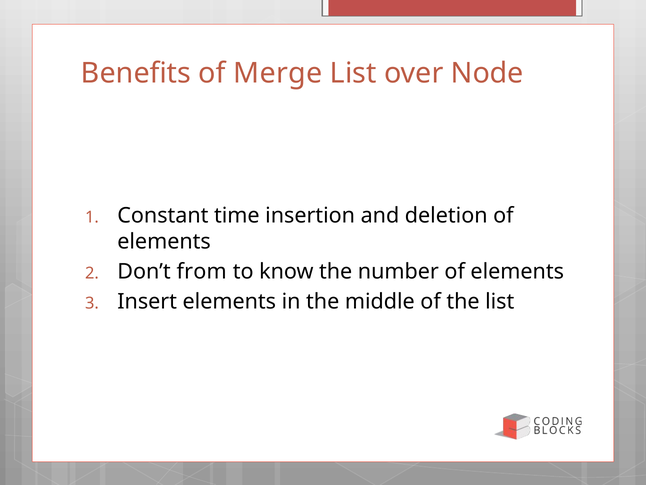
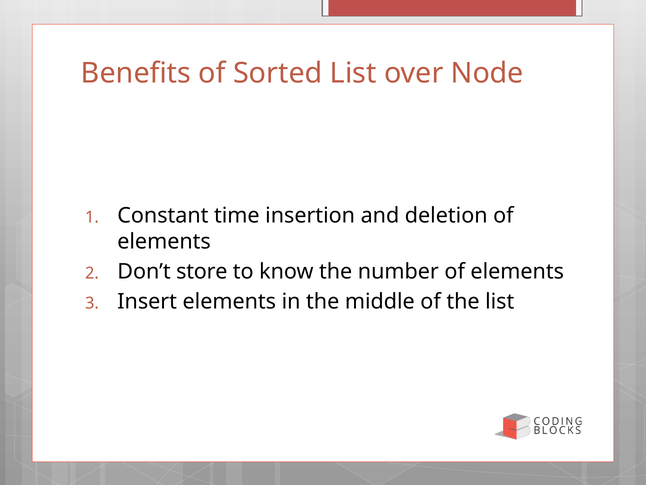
Merge: Merge -> Sorted (278, 73)
from: from -> store (202, 271)
